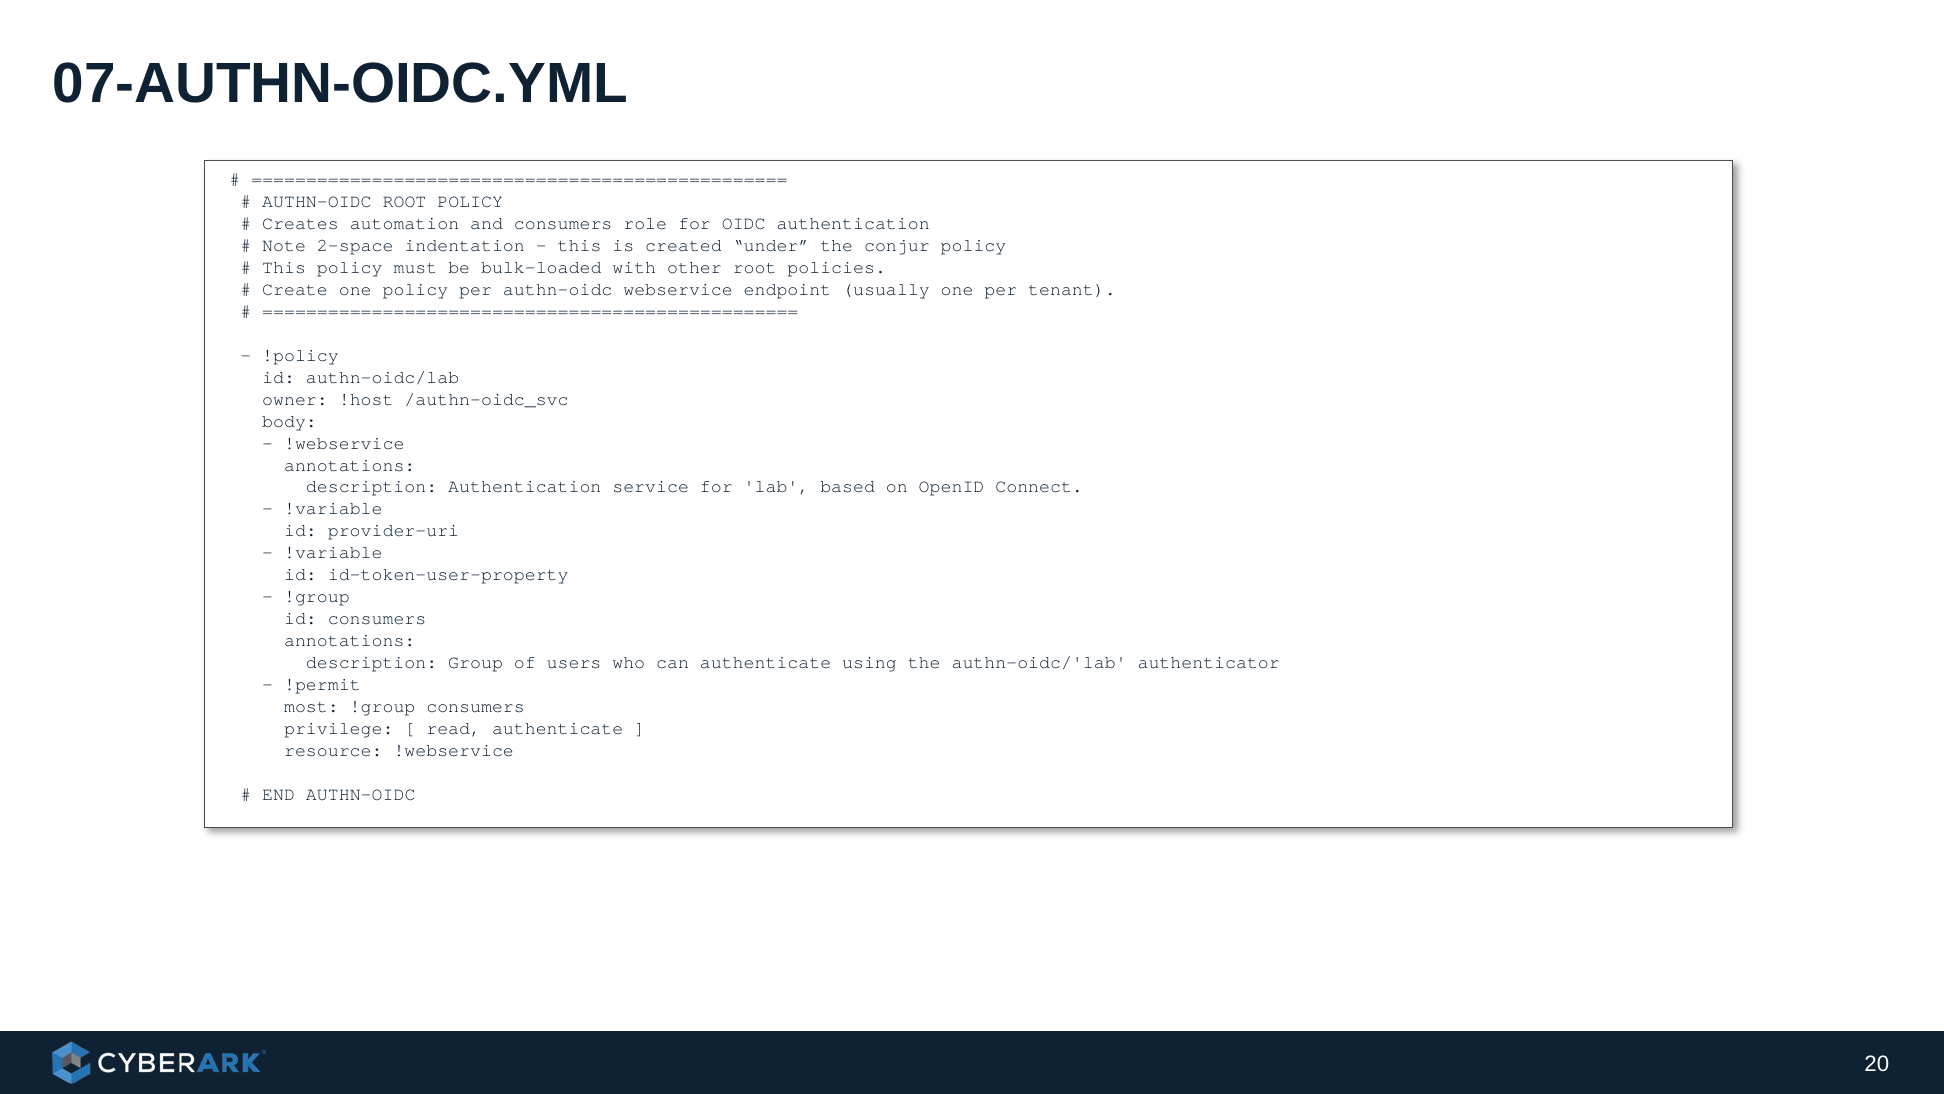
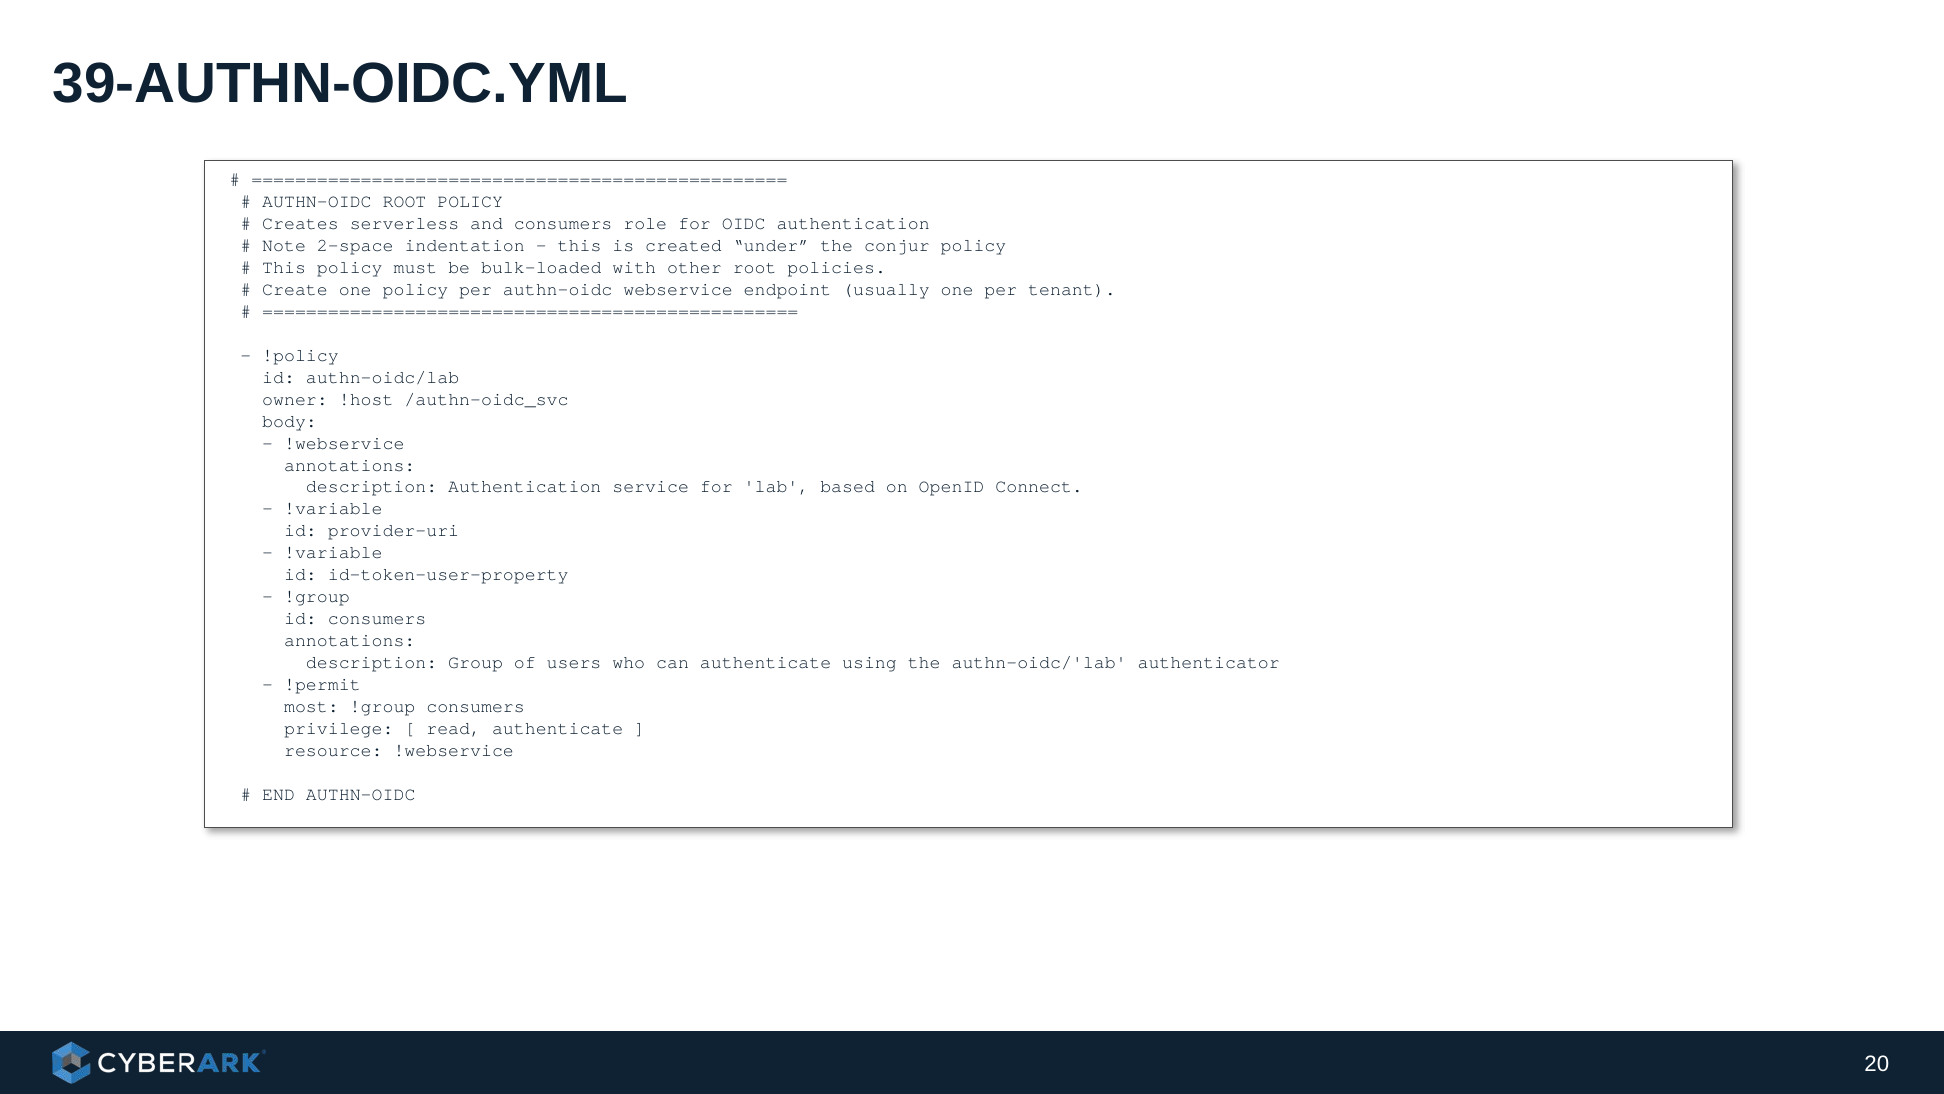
07-AUTHN-OIDC.YML: 07-AUTHN-OIDC.YML -> 39-AUTHN-OIDC.YML (340, 84)
automation: automation -> serverless (405, 224)
